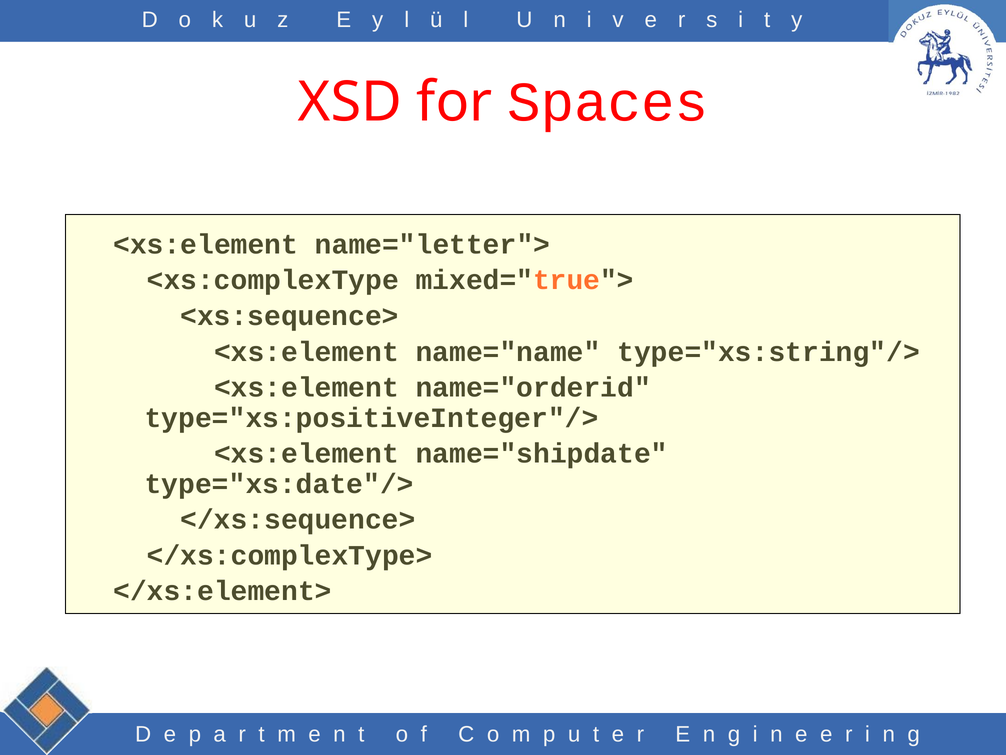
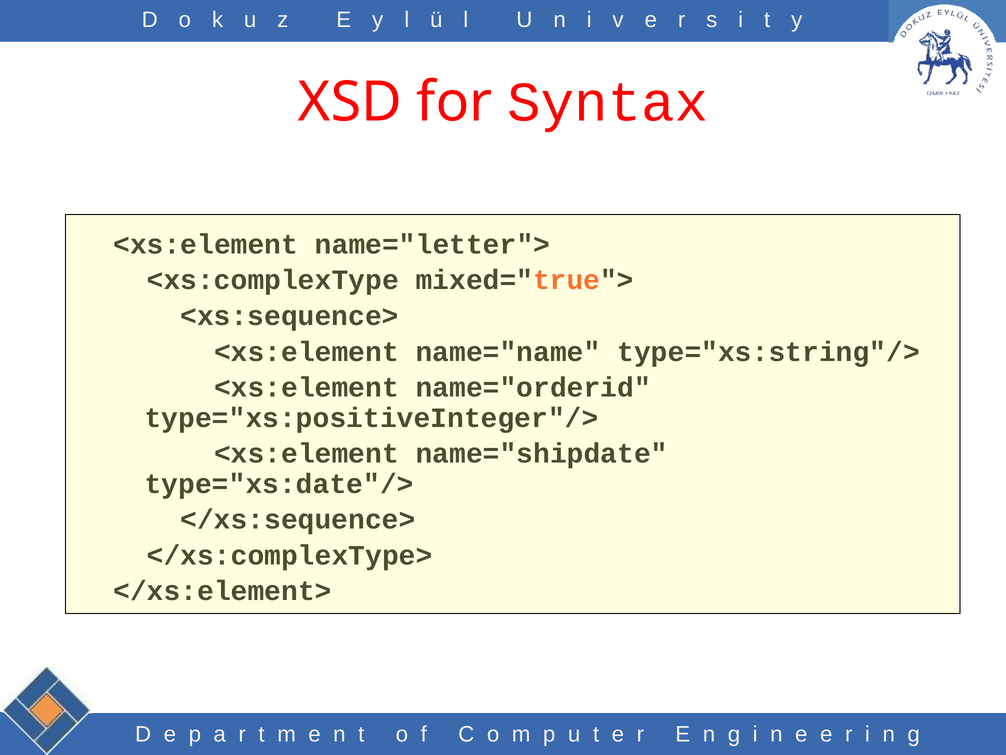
Spaces: Spaces -> Syntax (608, 102)
